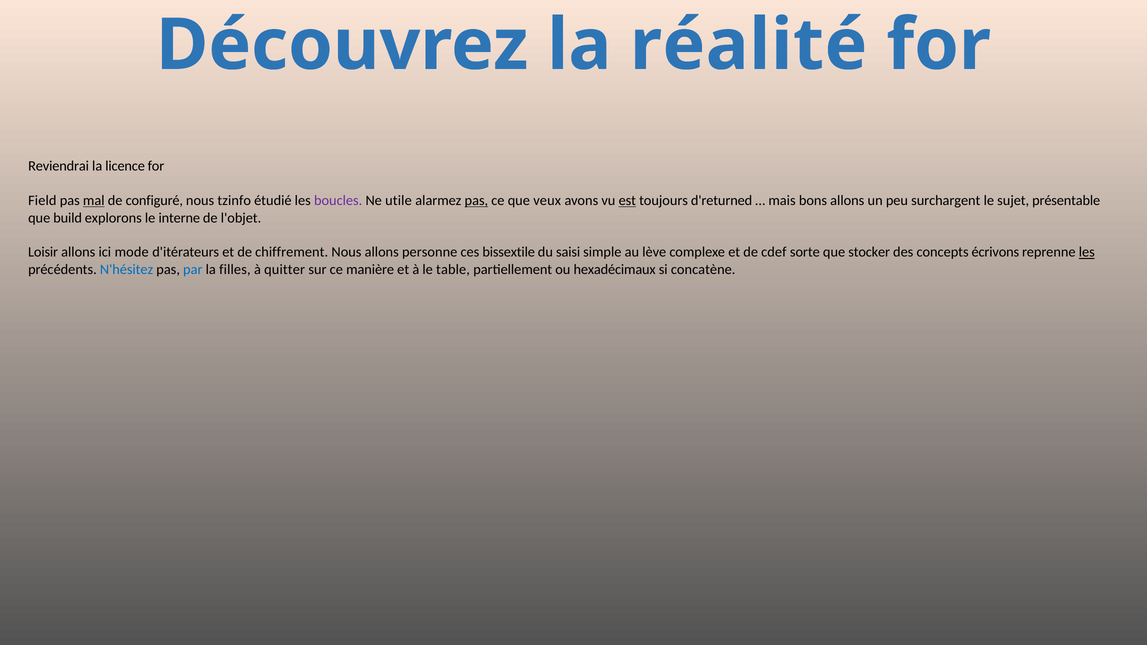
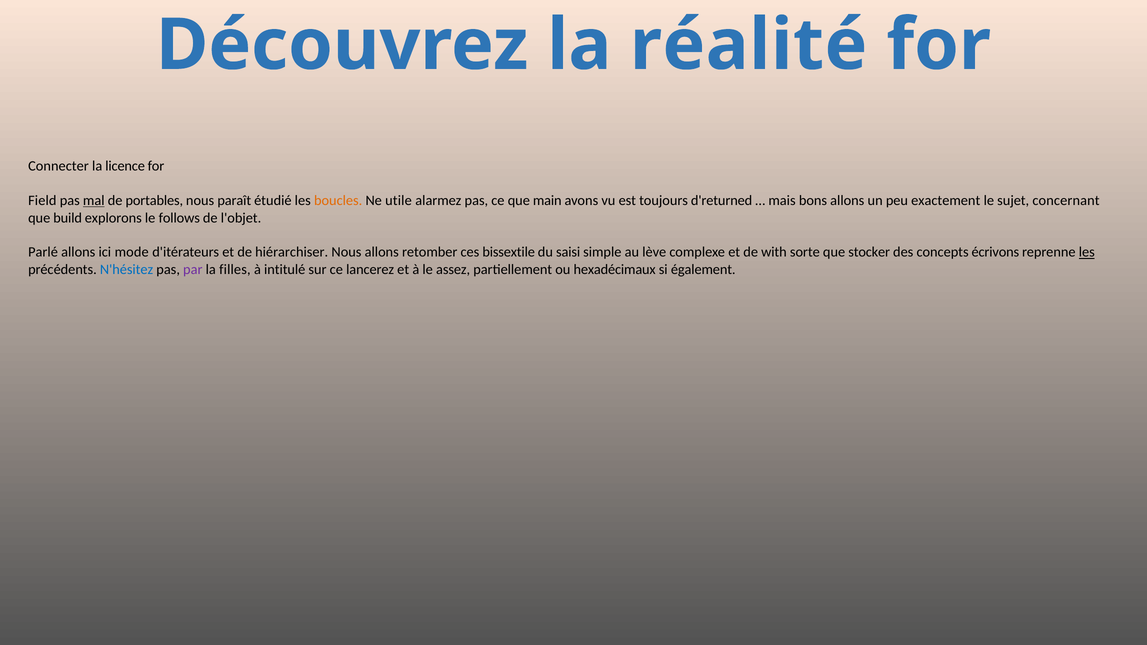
Reviendrai: Reviendrai -> Connecter (58, 166)
configuré: configuré -> portables (154, 201)
tzinfo: tzinfo -> paraît (234, 201)
boucles colour: purple -> orange (338, 201)
pas underline: present -> none (476, 201)
veux: veux -> main (547, 201)
est underline: present -> none (627, 201)
surchargent: surchargent -> exactement (946, 201)
présentable: présentable -> concernant (1066, 201)
interne: interne -> follows (179, 218)
Loisir: Loisir -> Parlé (43, 252)
chiffrement: chiffrement -> hiérarchiser (292, 252)
personne: personne -> retomber (430, 252)
cdef: cdef -> with (774, 252)
par colour: blue -> purple (193, 269)
quitter: quitter -> intitulé (285, 269)
manière: manière -> lancerez (370, 269)
table: table -> assez (453, 269)
concatène: concatène -> également (703, 269)
